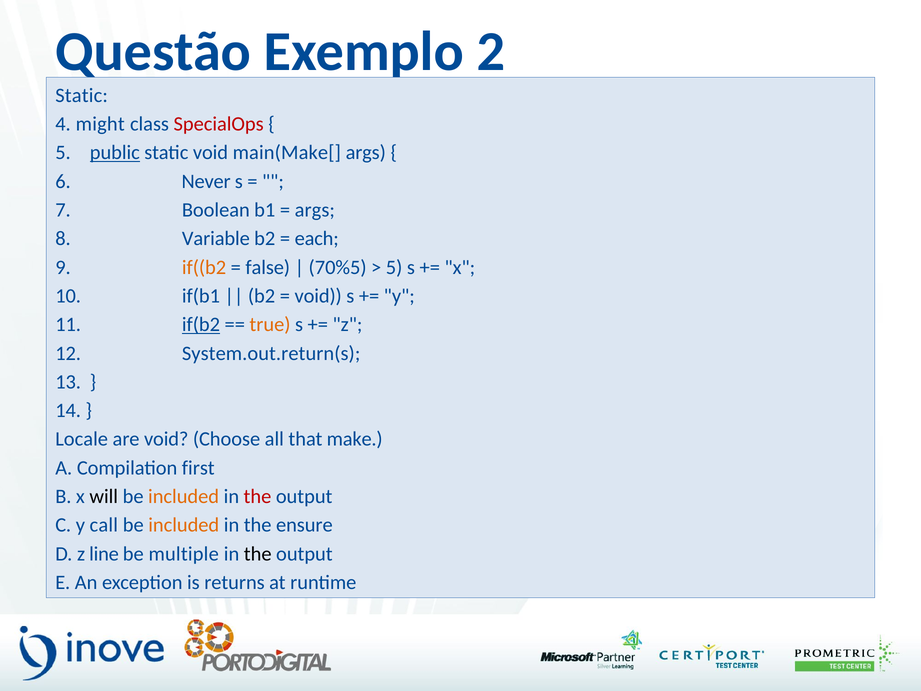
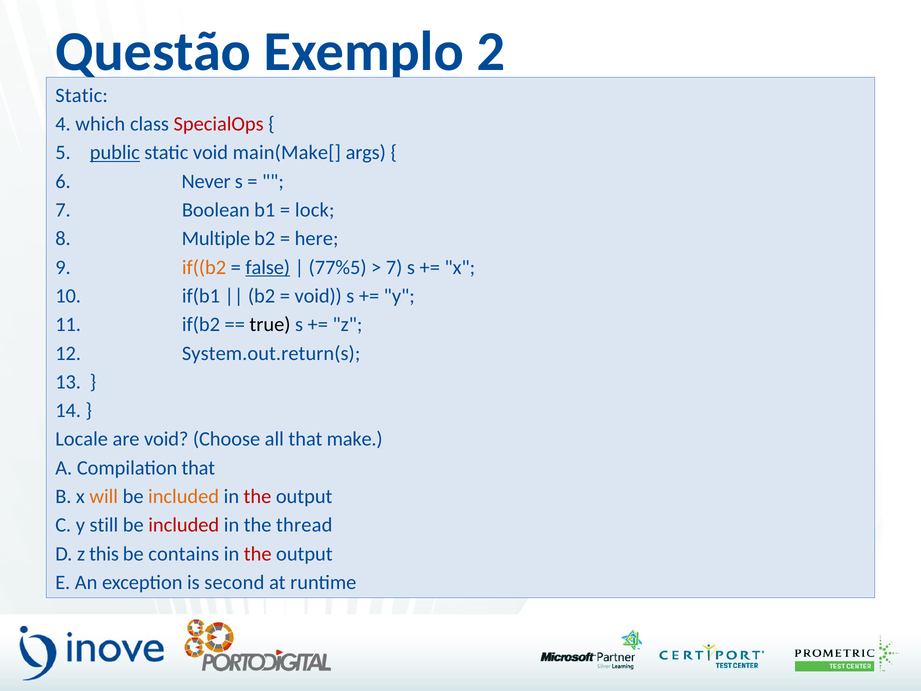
might: might -> which (100, 124)
args: args -> lock (315, 210)
Variable: Variable -> Multiple (216, 239)
each: each -> here (317, 239)
false underline: none -> present (268, 267)
70%5: 70%5 -> 77%5 (338, 267)
5: 5 -> 7 (394, 267)
if(b2 underline: present -> none (201, 324)
true colour: orange -> black (270, 324)
Compilation first: first -> that (198, 468)
will colour: black -> orange (104, 496)
call: call -> still (104, 525)
included colour: orange -> red (184, 525)
ensure: ensure -> thread (304, 525)
line: line -> this (104, 554)
multiple: multiple -> contains (184, 554)
the colour: black -> red (258, 554)
returns: returns -> second (234, 582)
